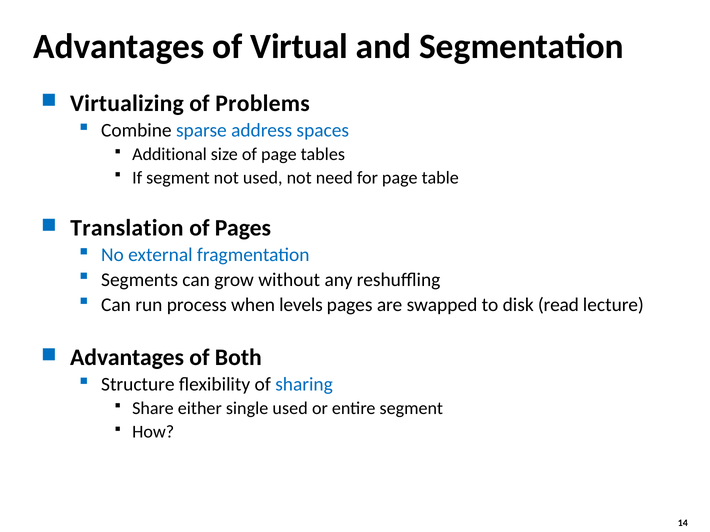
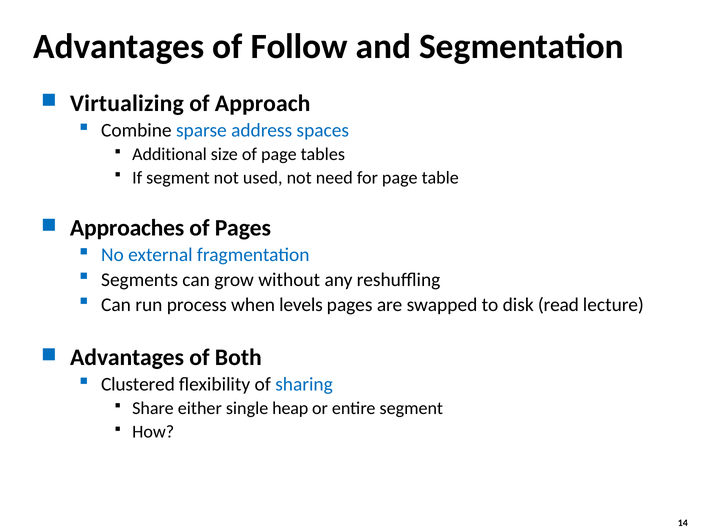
Virtual: Virtual -> Follow (299, 47)
Problems: Problems -> Approach (263, 104)
Translation: Translation -> Approaches (127, 228)
Structure: Structure -> Clustered (138, 385)
single used: used -> heap (290, 409)
